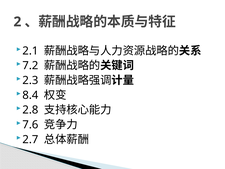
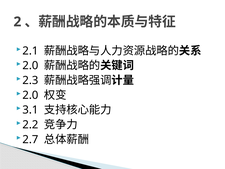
7.2: 7.2 -> 2.0 (30, 66)
8.4: 8.4 -> 2.0 (30, 95)
2.8: 2.8 -> 3.1 (30, 110)
7.6: 7.6 -> 2.2 (30, 125)
